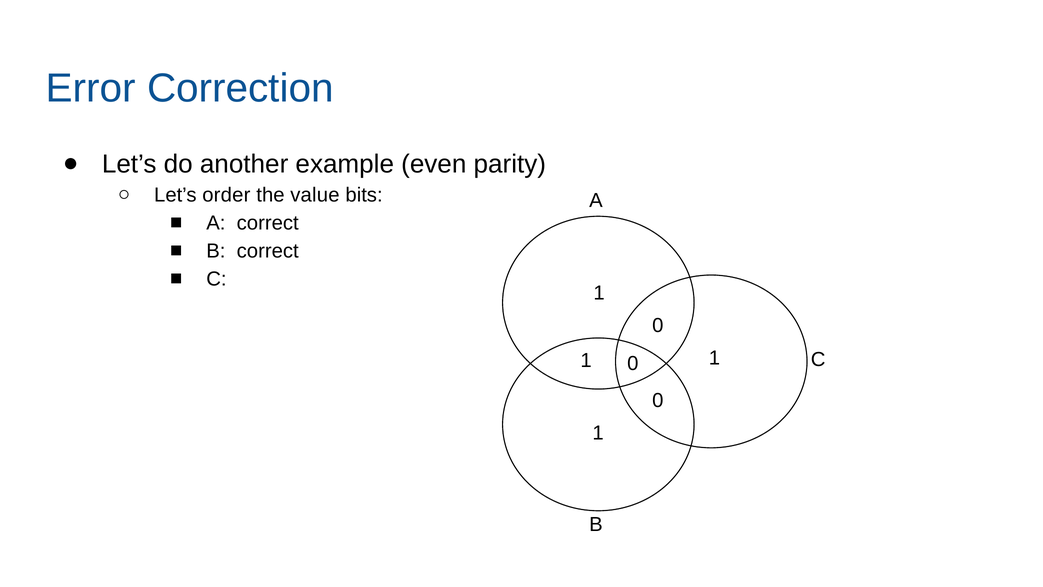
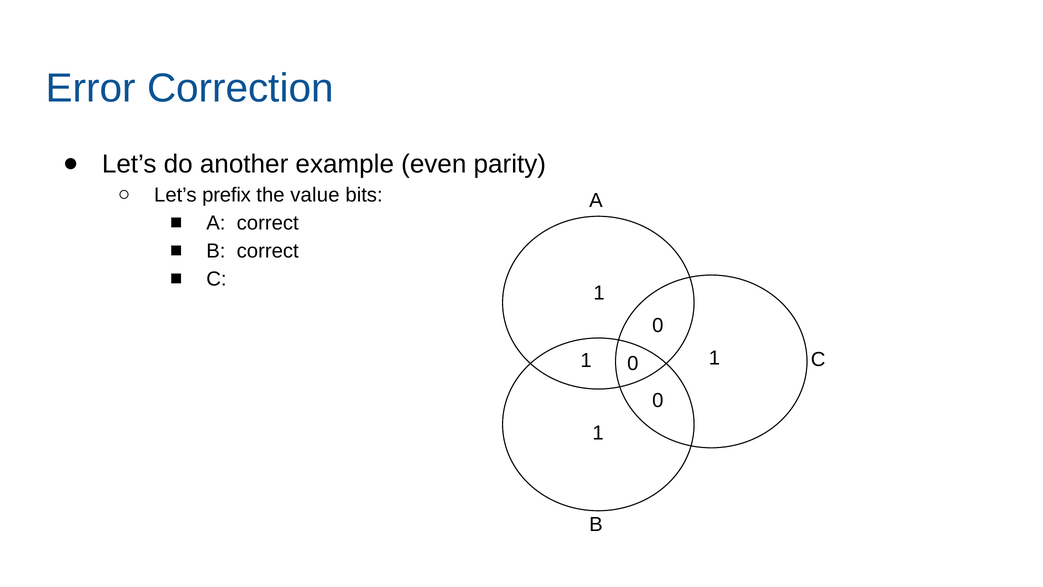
order: order -> prefix (227, 195)
